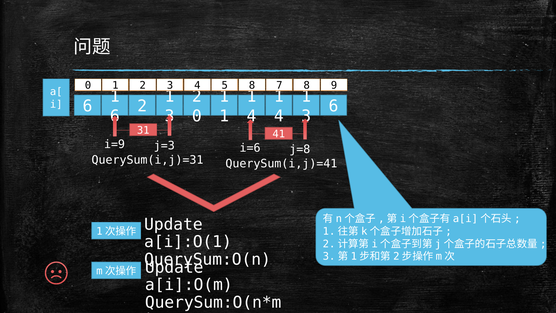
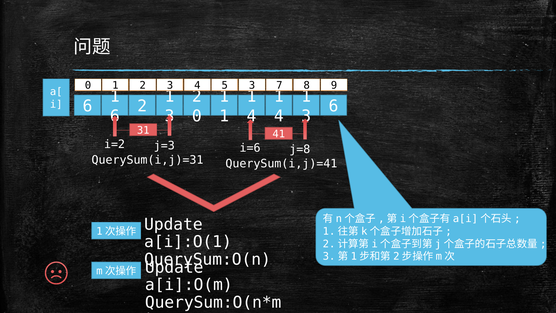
5 8: 8 -> 3 (252, 85)
i=9: i=9 -> i=2 (114, 144)
